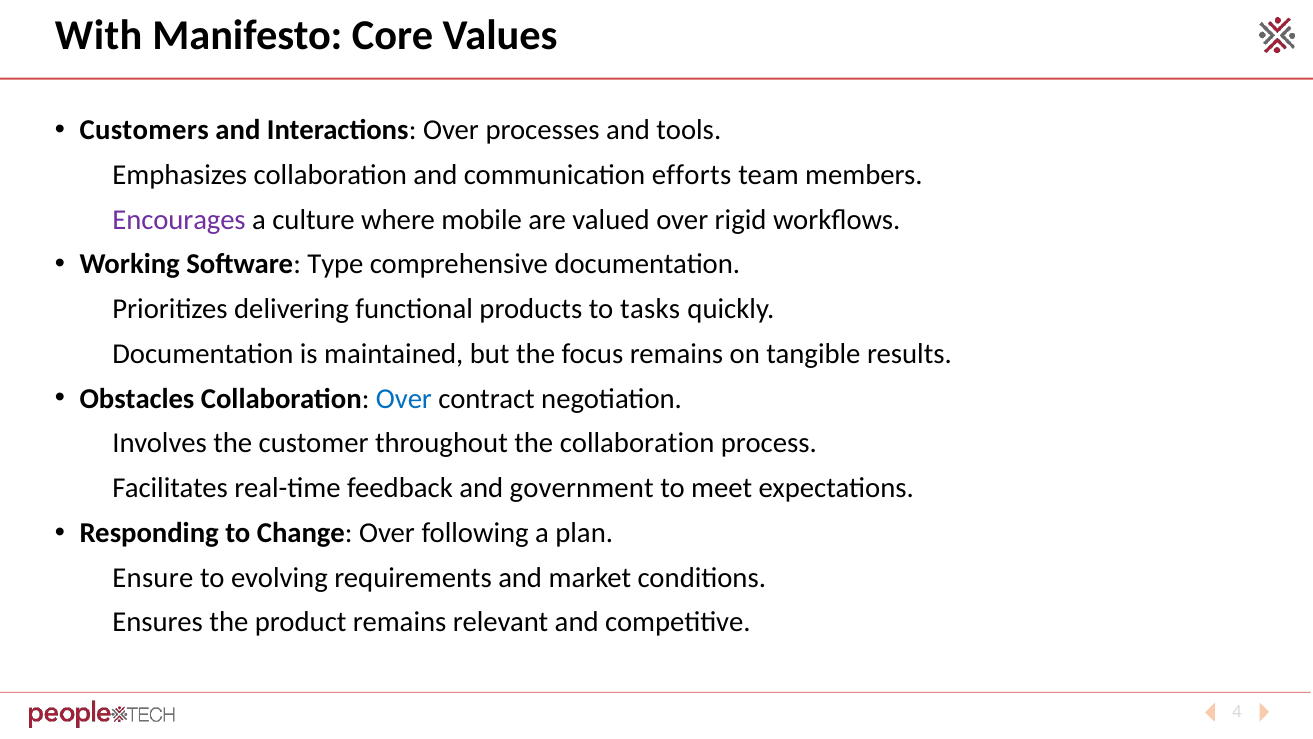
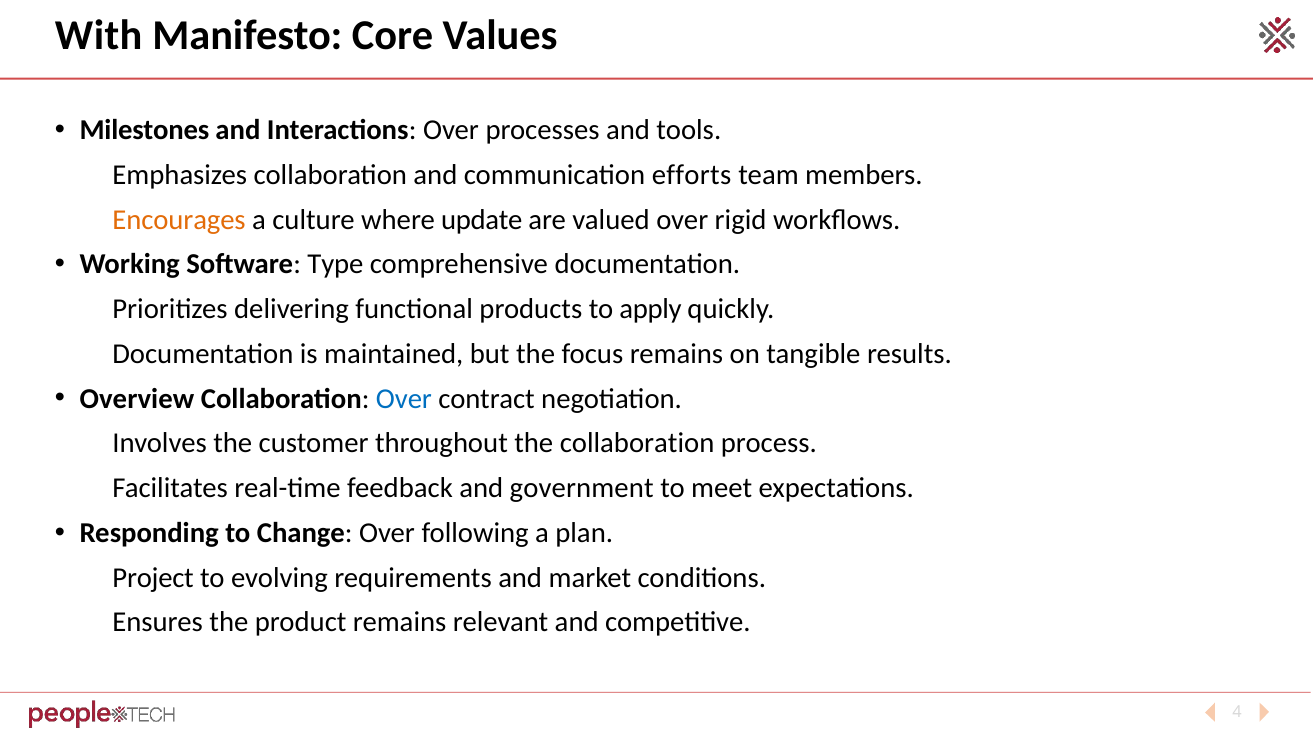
Customers: Customers -> Milestones (144, 130)
Encourages colour: purple -> orange (179, 220)
mobile: mobile -> update (482, 220)
tasks: tasks -> apply (650, 309)
Obstacles: Obstacles -> Overview (137, 398)
Ensure: Ensure -> Project (153, 577)
